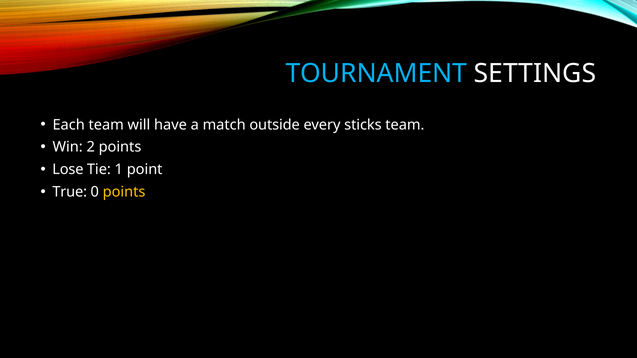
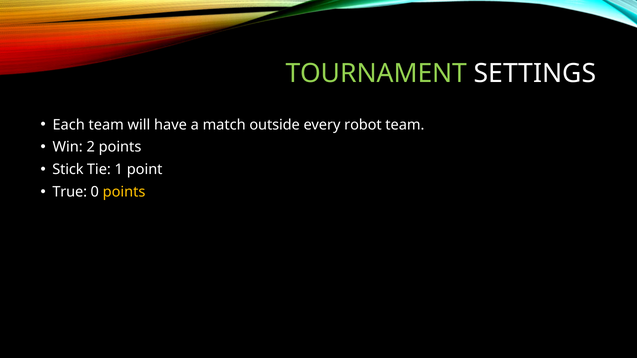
TOURNAMENT colour: light blue -> light green (376, 74)
sticks: sticks -> robot (363, 125)
Lose: Lose -> Stick (68, 170)
